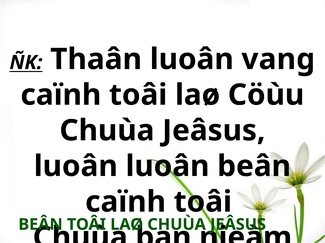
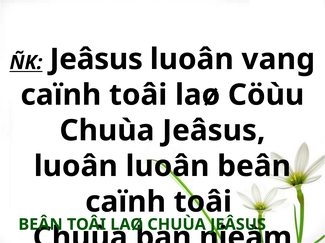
ÑK Thaân: Thaân -> Jeâsus (96, 59)
